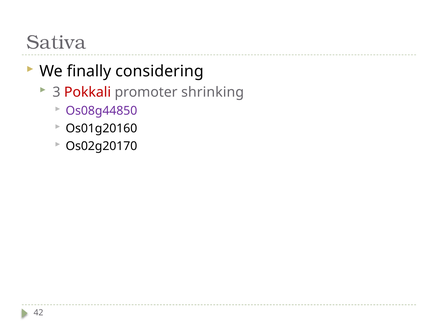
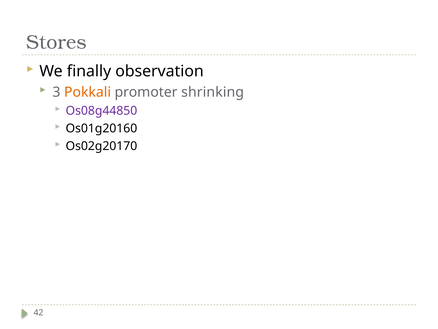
Sativa: Sativa -> Stores (56, 42)
considering: considering -> observation (160, 71)
Pokkali colour: red -> orange (88, 92)
